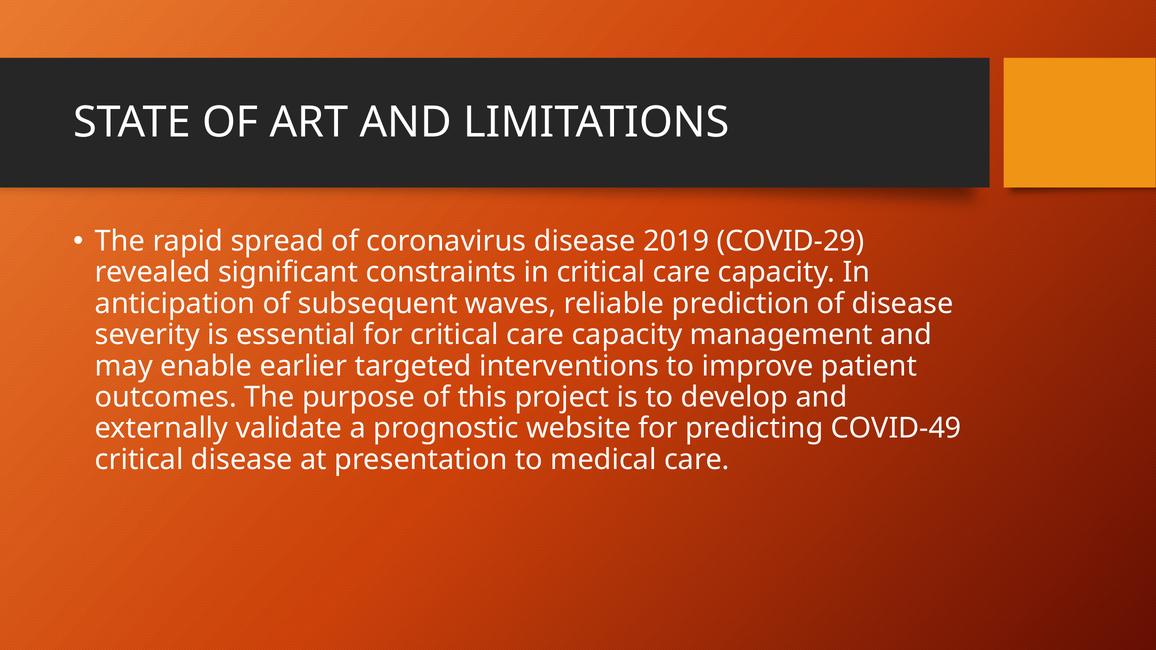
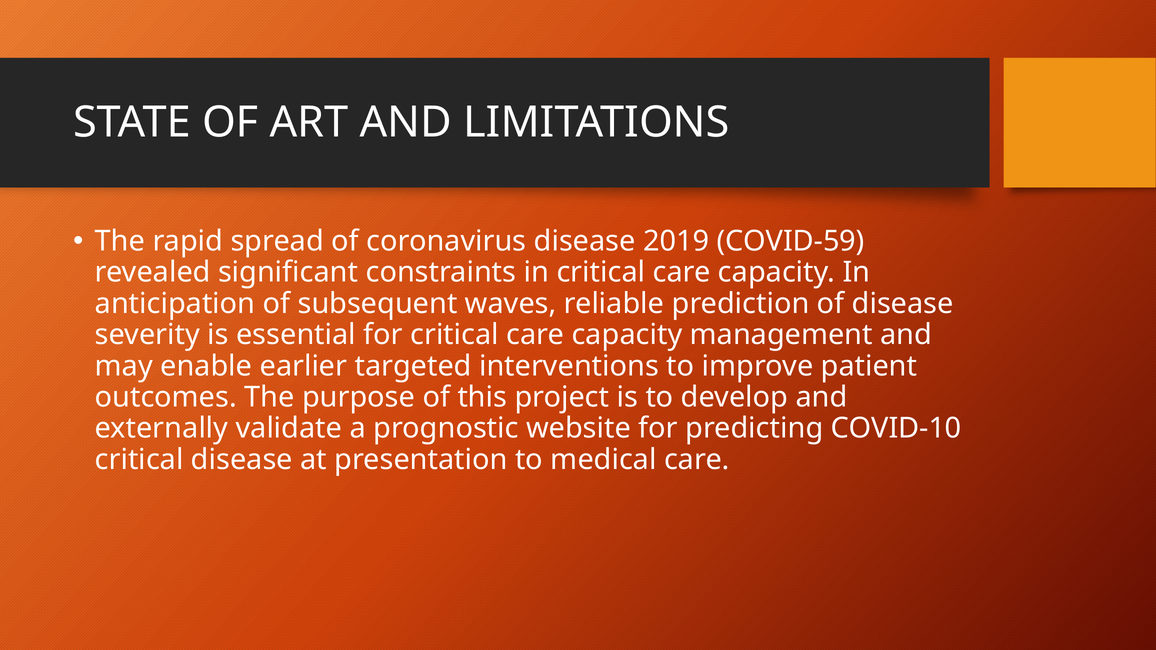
COVID-29: COVID-29 -> COVID-59 (791, 241)
COVID-49: COVID-49 -> COVID-10 (896, 429)
